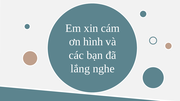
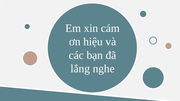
hình: hình -> hiệu (93, 42)
